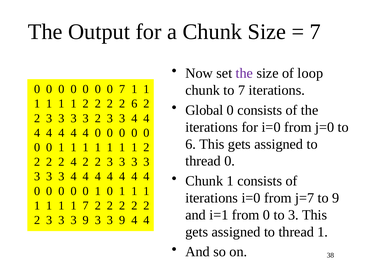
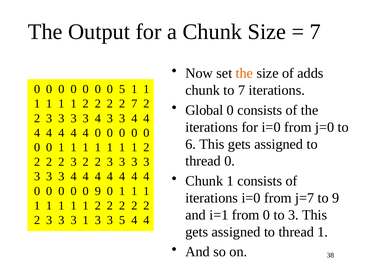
the colour: purple -> orange (244, 73)
loop: loop -> adds (310, 73)
0 7: 7 -> 5 (122, 89)
2 6: 6 -> 7 (134, 104)
2: 2 -> 4 (98, 119)
4: 4 -> 3 (74, 162)
1: 1 -> 9 (98, 192)
7: 7 -> 1 (86, 206)
3 3 3 9: 9 -> 1 (86, 221)
9: 9 -> 5 (122, 221)
